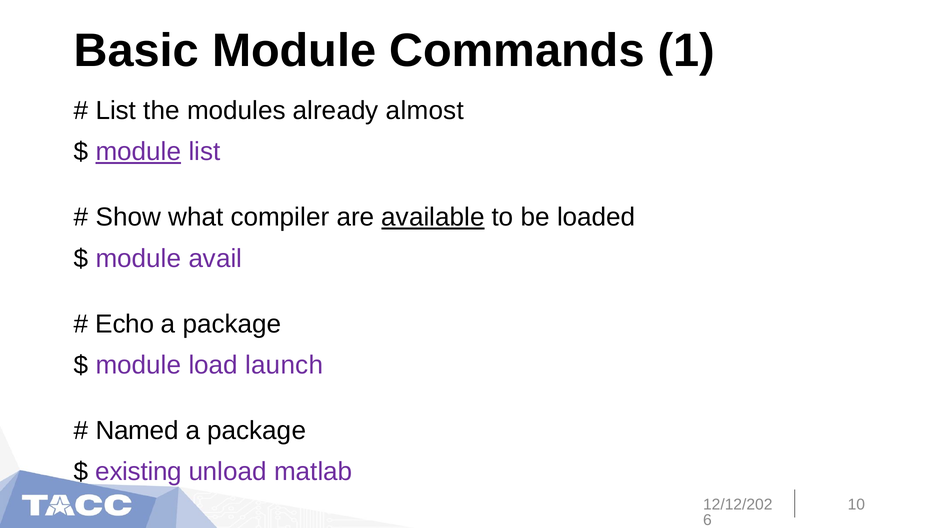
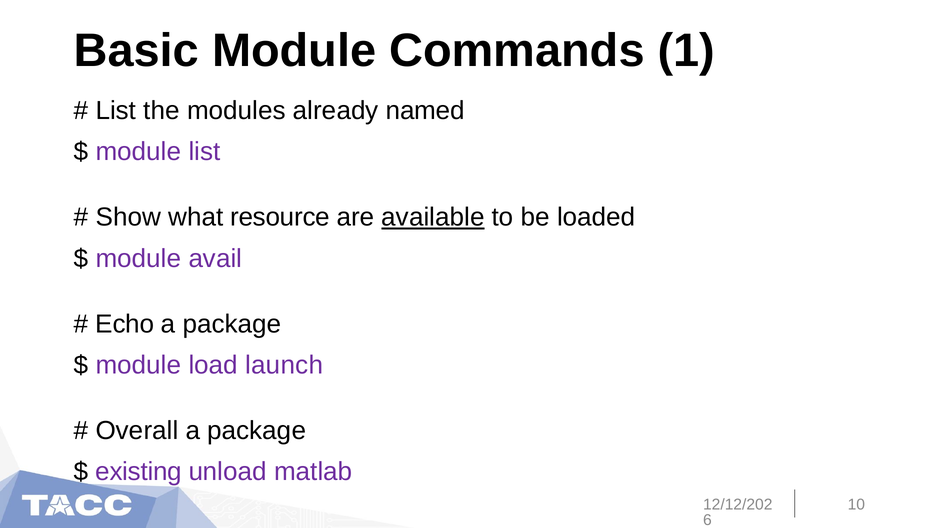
almost: almost -> named (425, 111)
module underline: present -> none (138, 152)
compiler: compiler -> resource (280, 217)
Named: Named -> Overall (137, 431)
